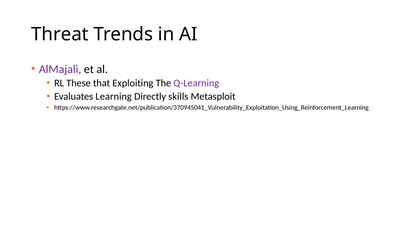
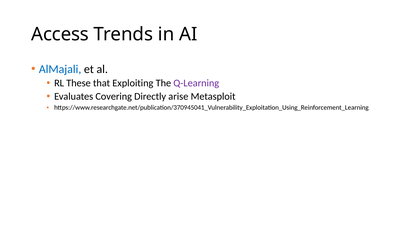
Threat: Threat -> Access (60, 34)
AlMajali colour: purple -> blue (60, 69)
Learning: Learning -> Covering (114, 96)
skills: skills -> arise (178, 96)
